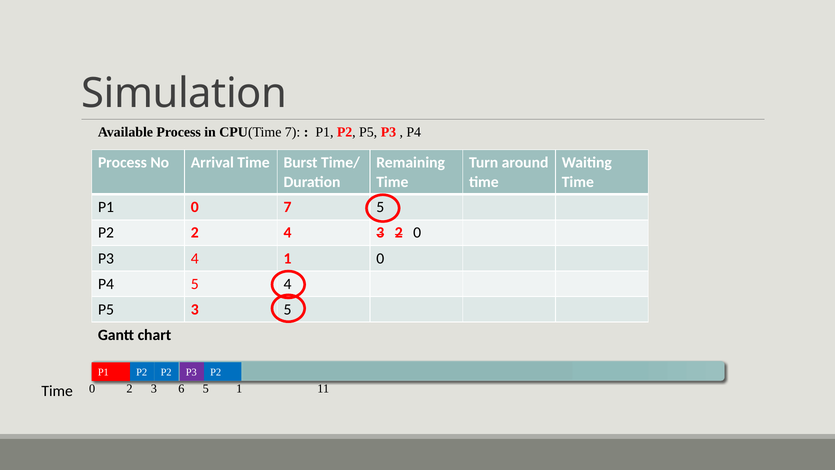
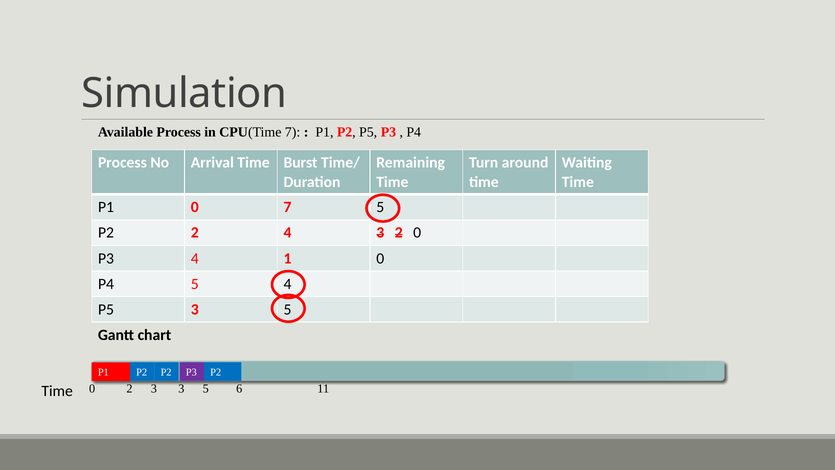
3 6: 6 -> 3 (181, 388)
5 1: 1 -> 6 (239, 388)
